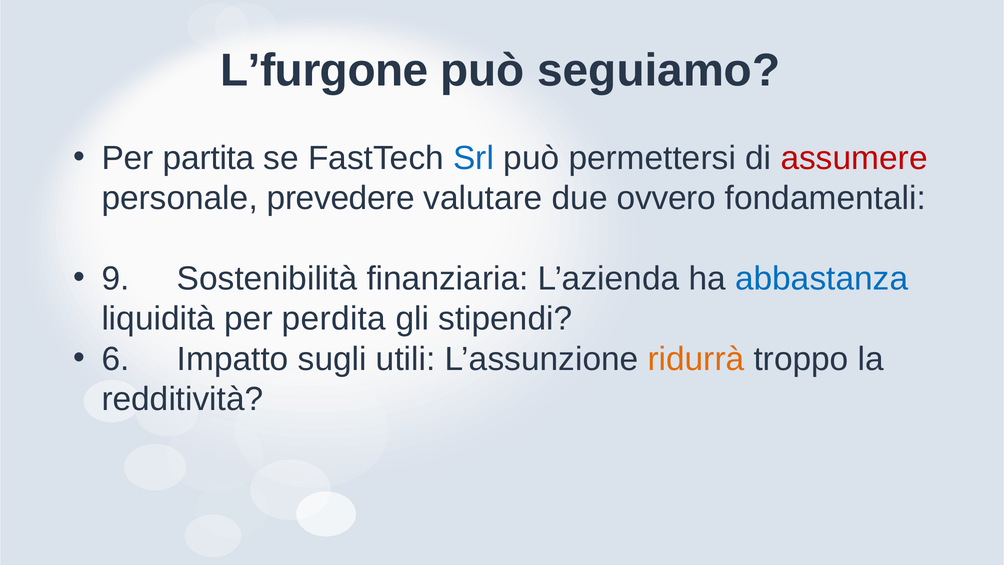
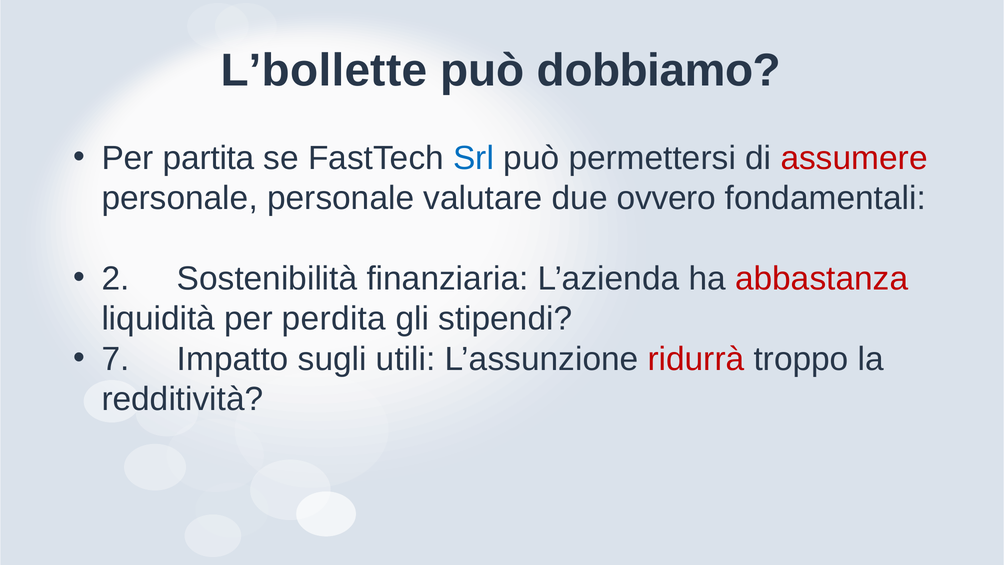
L’furgone: L’furgone -> L’bollette (324, 70)
seguiamo: seguiamo -> dobbiamo (659, 70)
personale prevedere: prevedere -> personale (341, 198)
9: 9 -> 2 (116, 278)
abbastanza colour: blue -> red (822, 278)
6: 6 -> 7 (116, 359)
ridurrà colour: orange -> red (696, 359)
